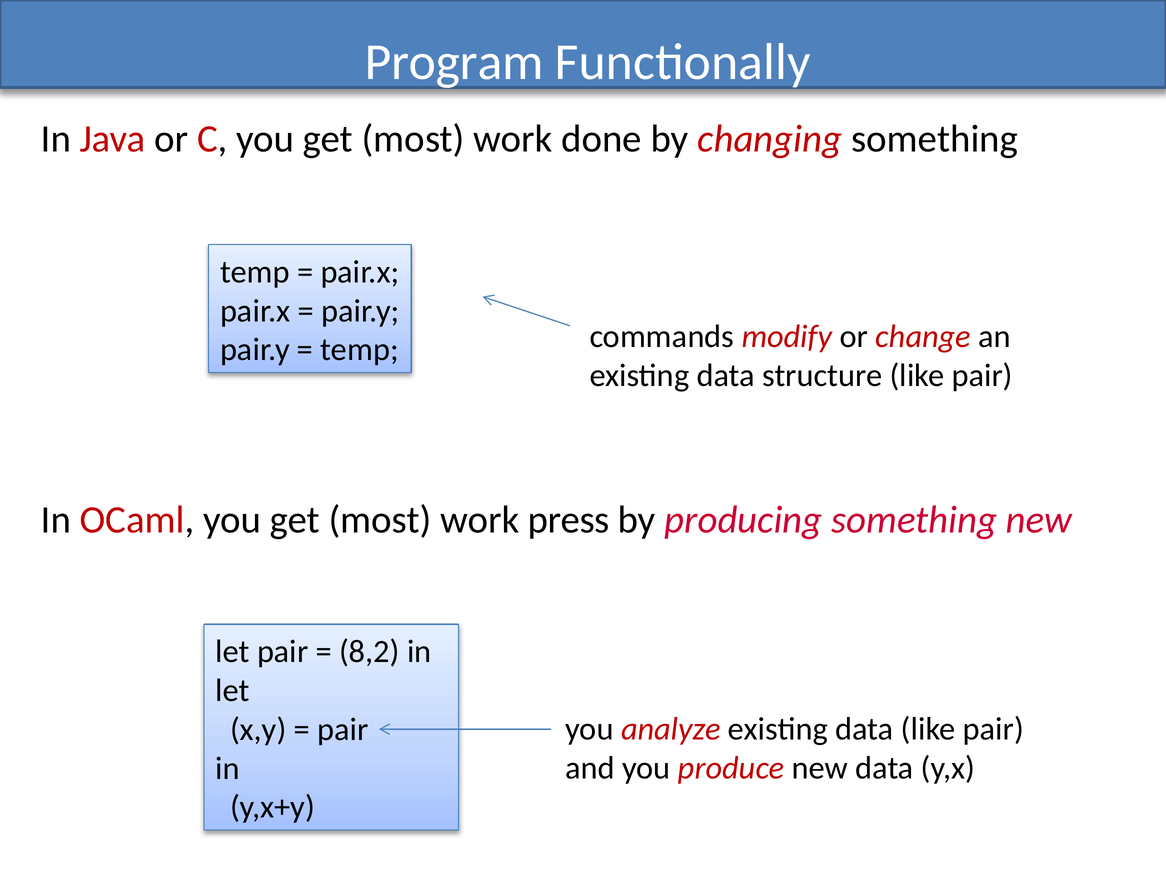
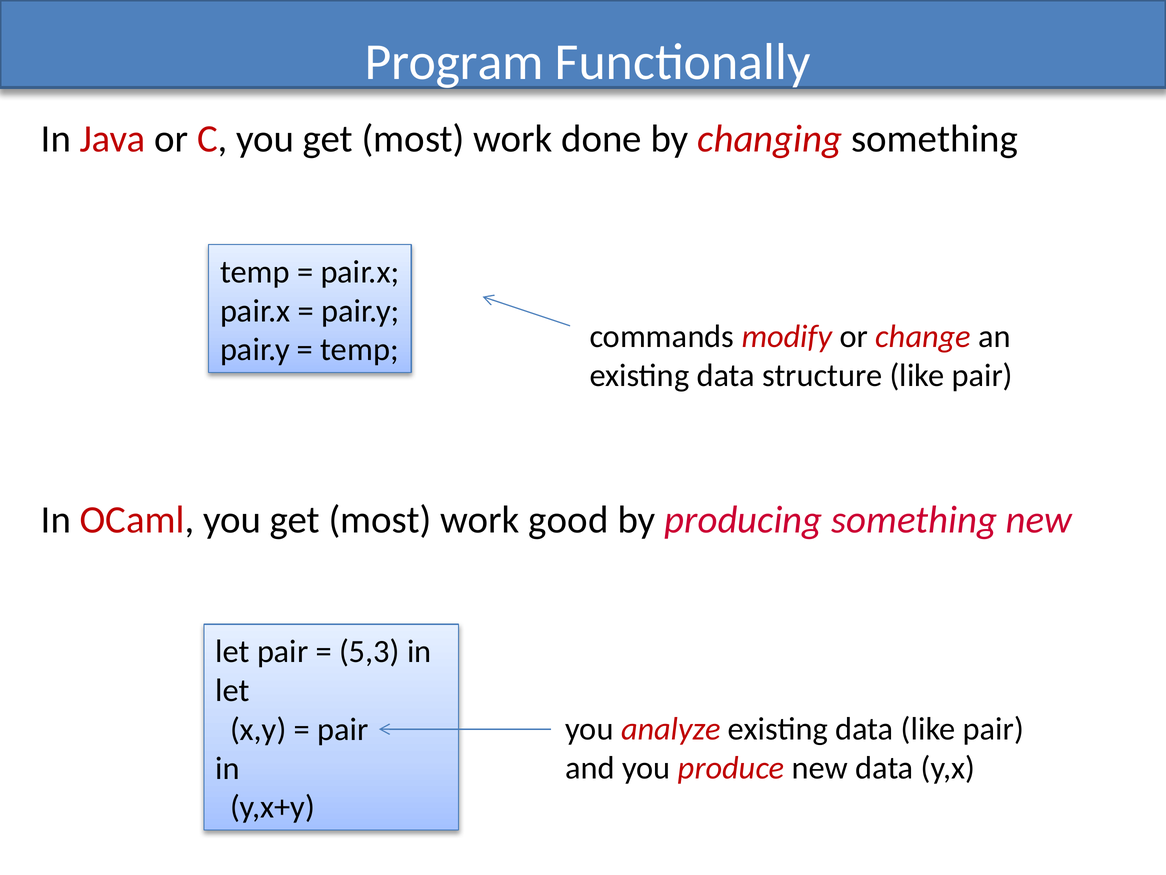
press: press -> good (568, 520)
8,2: 8,2 -> 5,3 (369, 651)
